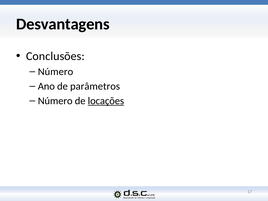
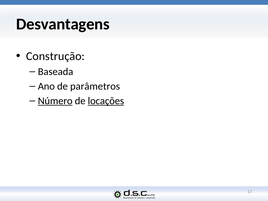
Conclusões: Conclusões -> Construção (55, 56)
Número: Número -> Baseada (56, 72)
Número underline: none -> present (55, 101)
